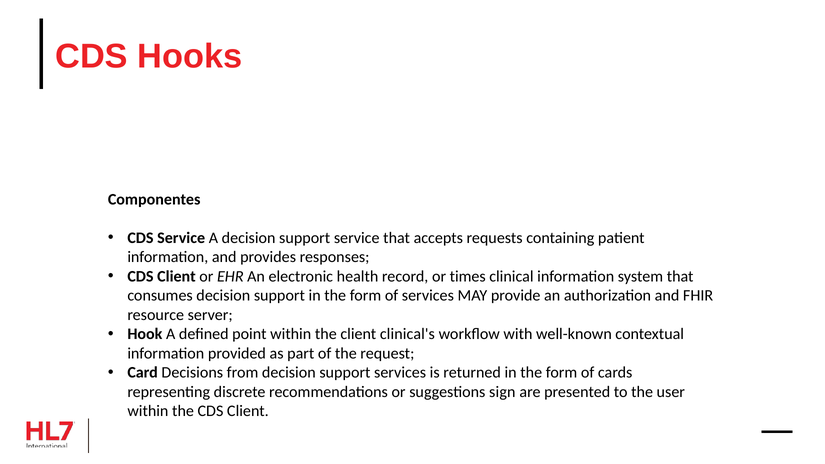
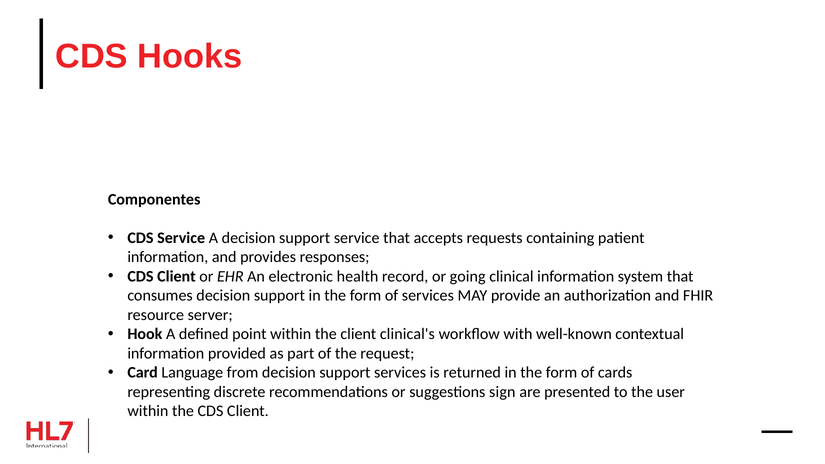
times: times -> going (468, 276)
Decisions: Decisions -> Language (192, 373)
